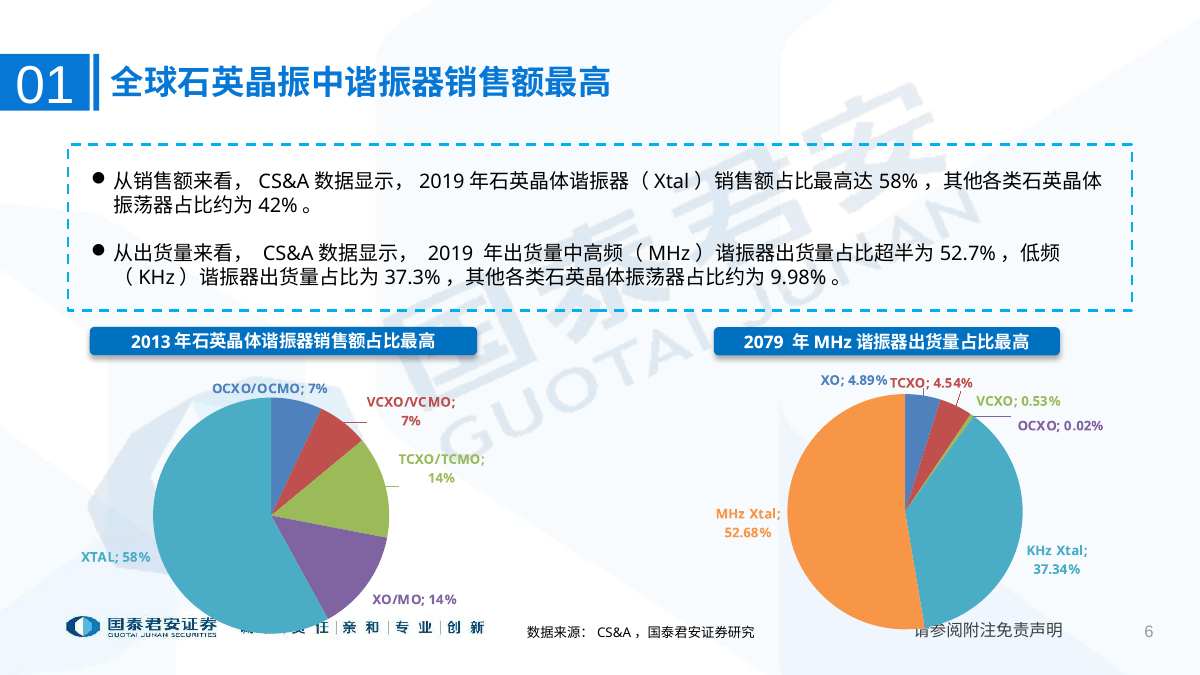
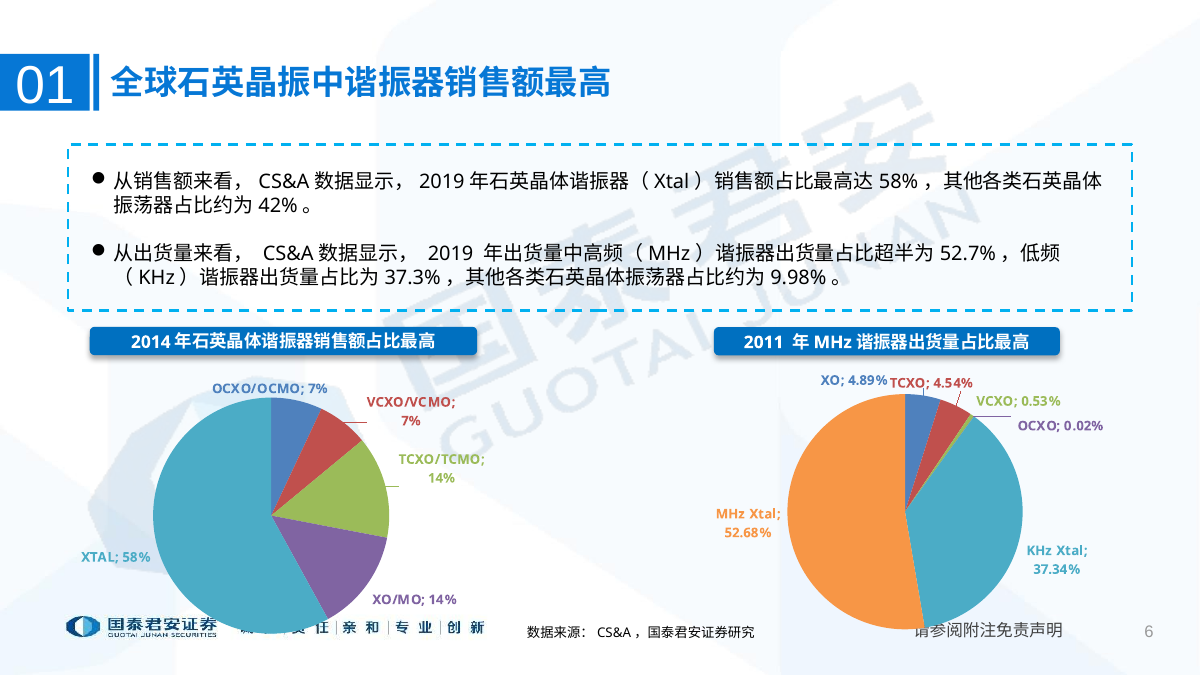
2013: 2013 -> 2014 (151, 342)
2079: 2079 -> 2011 (764, 342)
